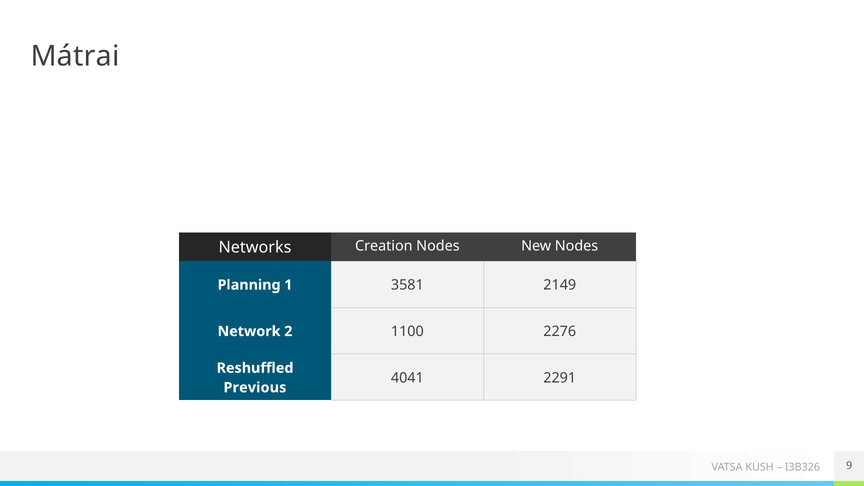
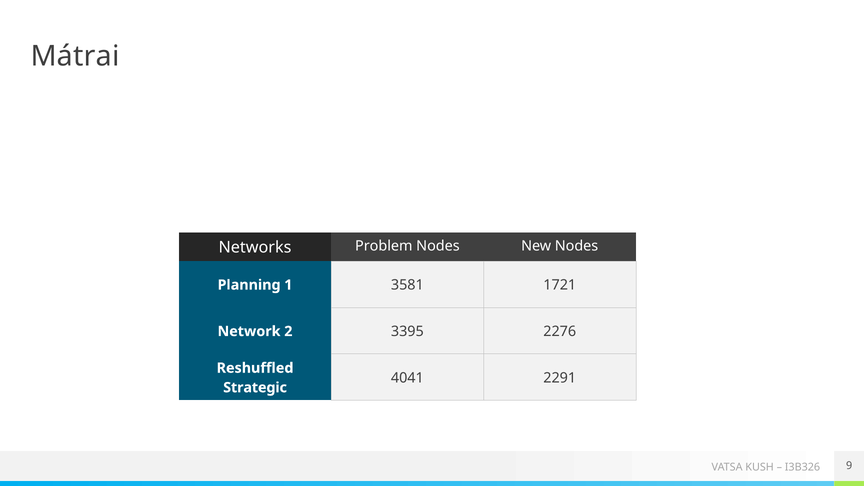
Creation: Creation -> Problem (384, 246)
2149: 2149 -> 1721 (560, 285)
1100: 1100 -> 3395 (407, 331)
Previous: Previous -> Strategic (255, 388)
